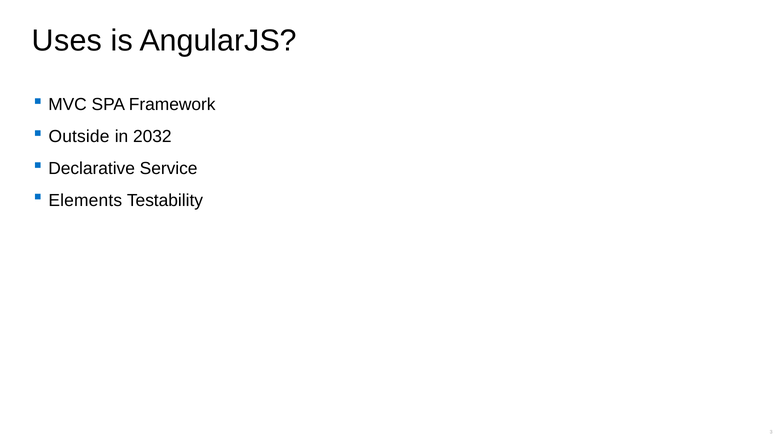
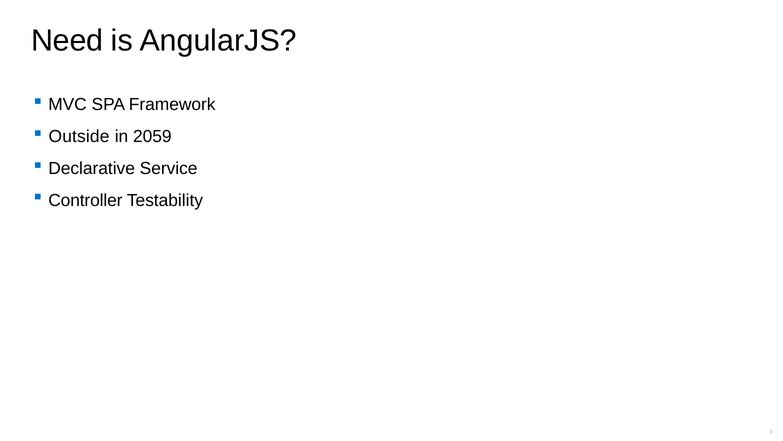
Uses: Uses -> Need (67, 41)
2032: 2032 -> 2059 (152, 136)
Elements: Elements -> Controller (85, 200)
